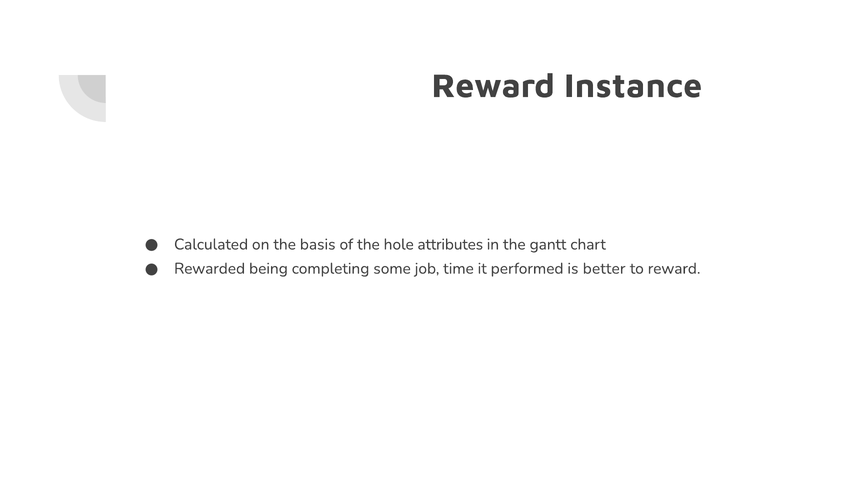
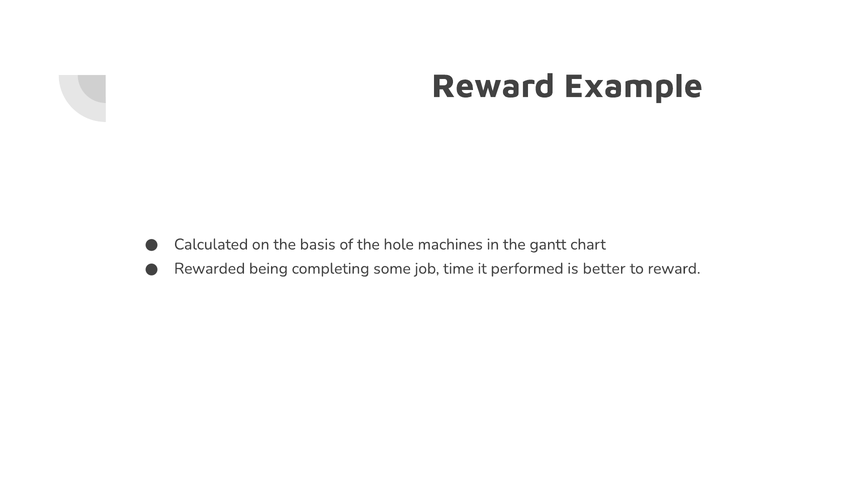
Instance: Instance -> Example (633, 86)
attributes: attributes -> machines (450, 244)
